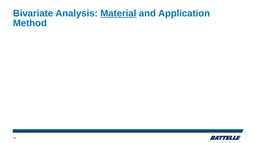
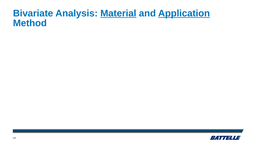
Application underline: none -> present (184, 13)
